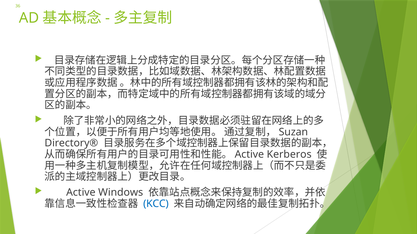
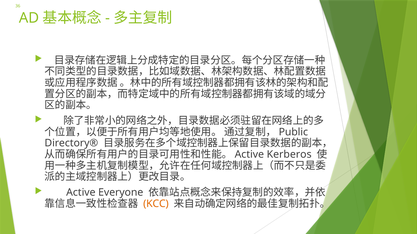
Suzan: Suzan -> Public (293, 132)
Windows: Windows -> Everyone (121, 193)
KCC colour: blue -> orange (156, 204)
